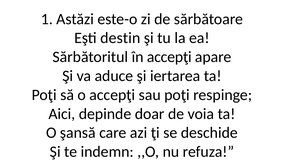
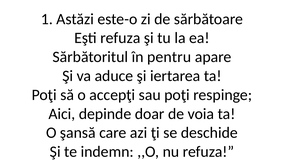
Eşti destin: destin -> refuza (120, 38)
în accepţi: accepţi -> pentru (169, 57)
